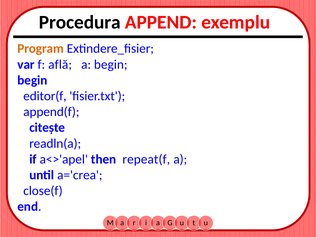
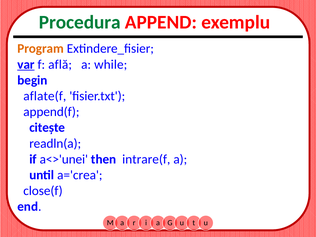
Procedura colour: black -> green (80, 22)
var underline: none -> present (26, 64)
a begin: begin -> while (111, 64)
editor(f: editor(f -> aflate(f (45, 96)
a<>'apel: a<>'apel -> a<>'unei (64, 159)
repeat(f: repeat(f -> intrare(f (146, 159)
